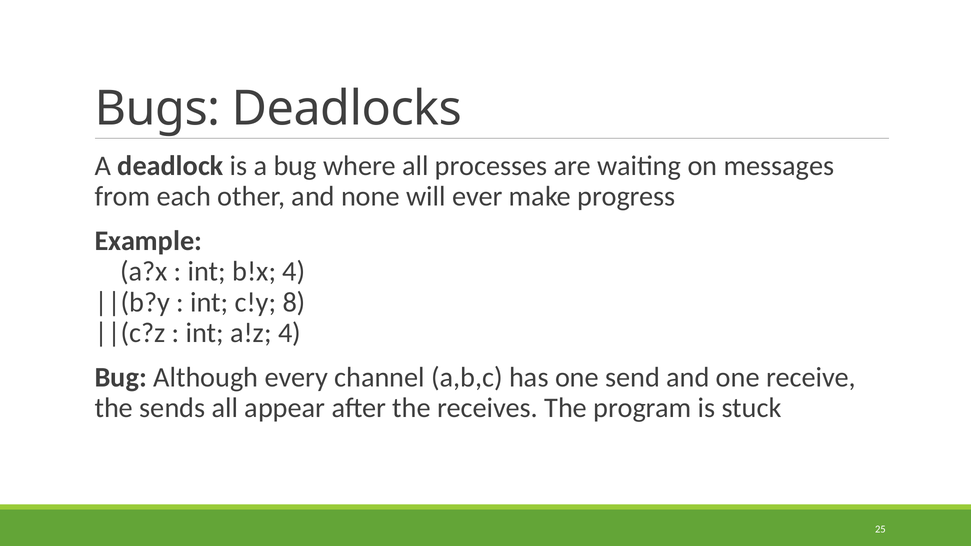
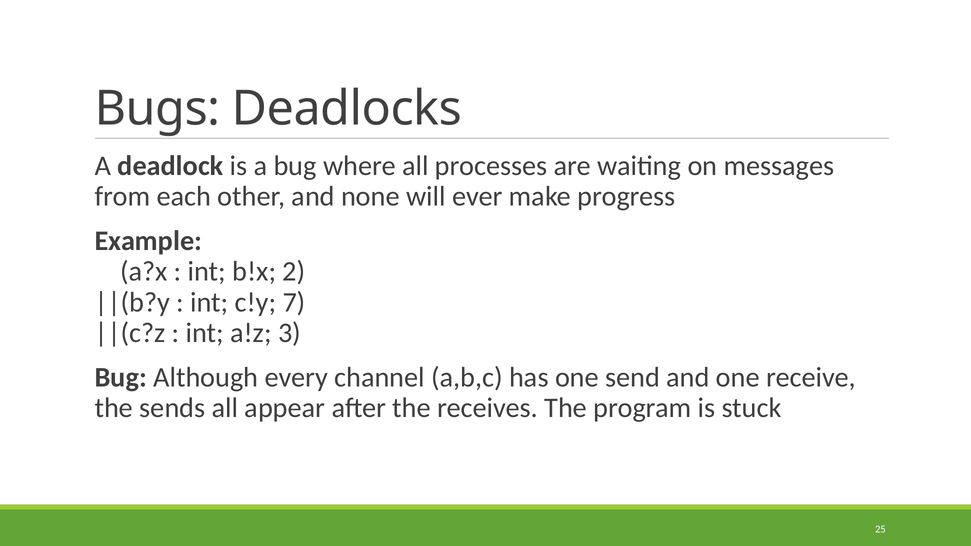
b!x 4: 4 -> 2 (294, 272)
8: 8 -> 7 (294, 302)
a!z 4: 4 -> 3 (290, 333)
